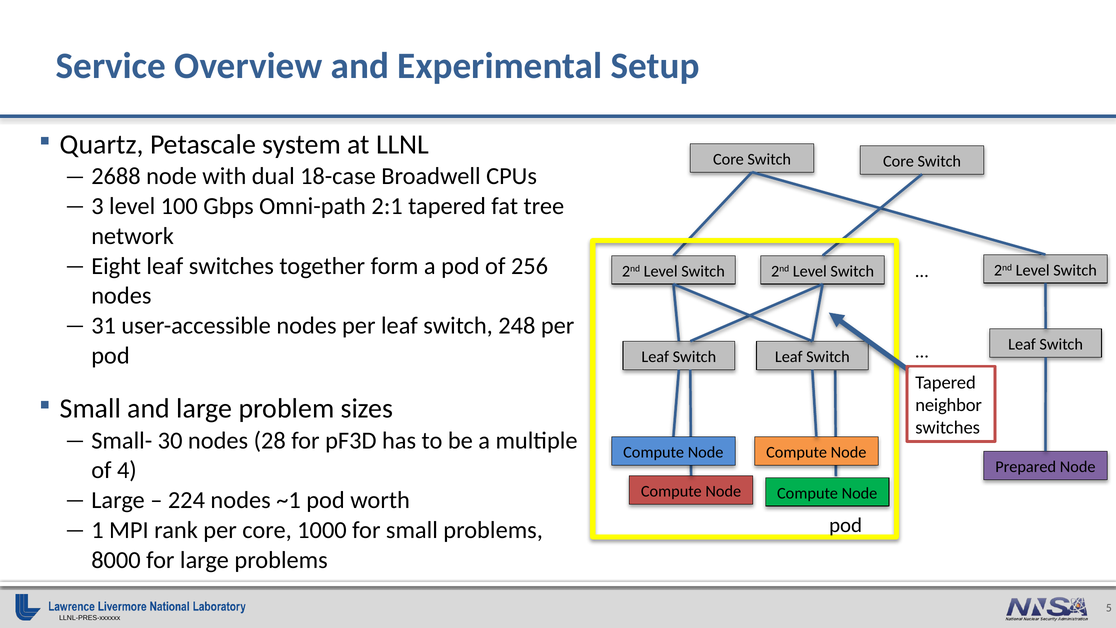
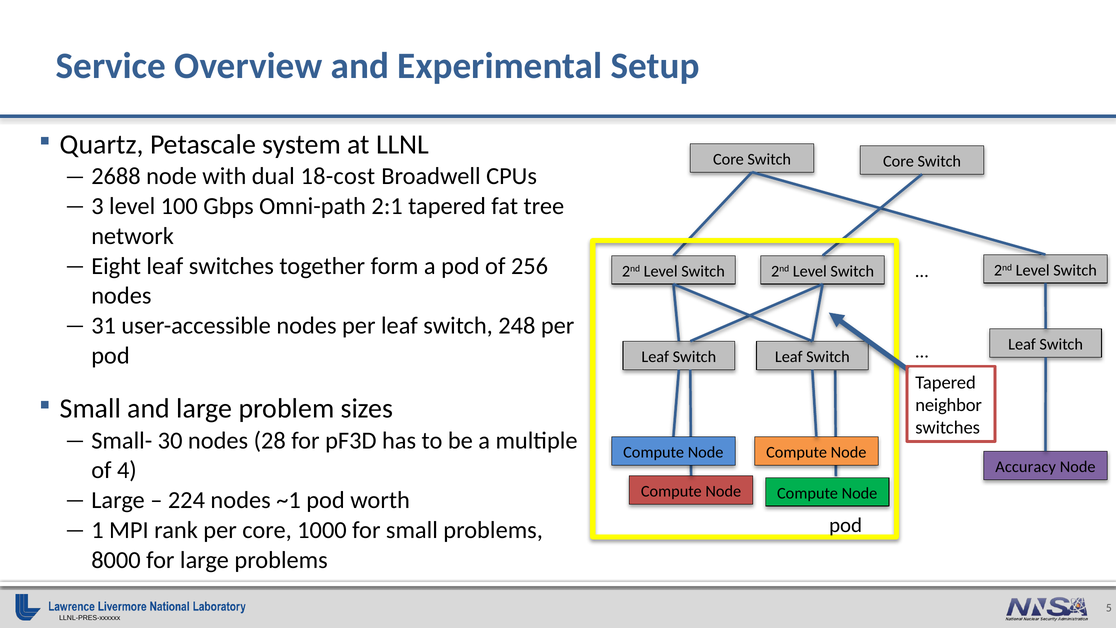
18-case: 18-case -> 18-cost (338, 176)
Prepared: Prepared -> Accuracy (1026, 467)
